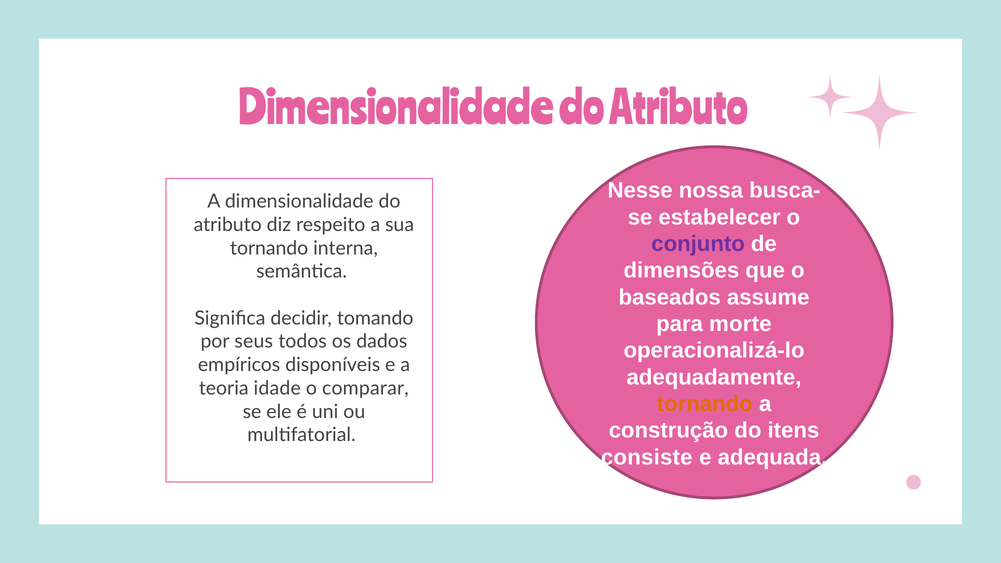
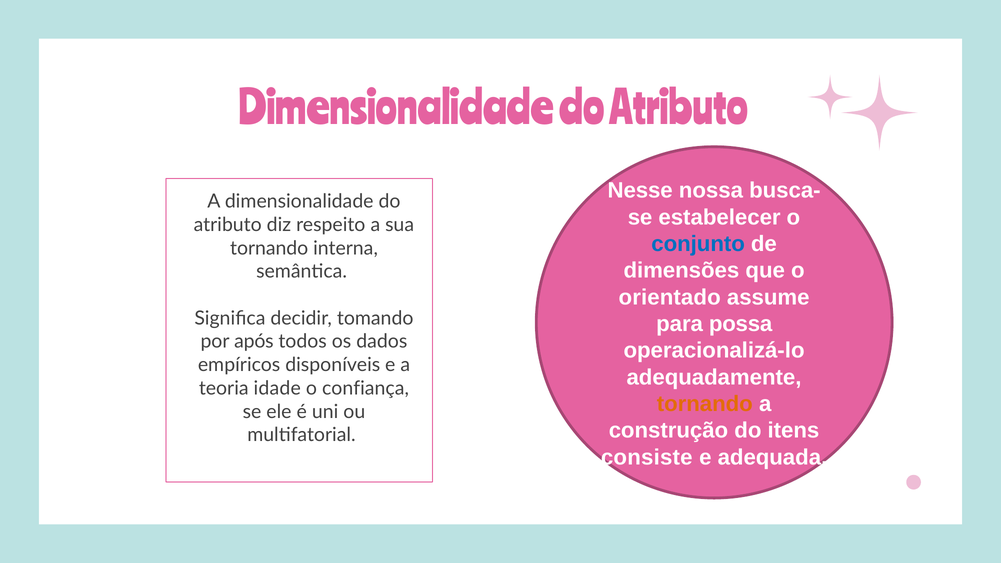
conjunto colour: purple -> blue (698, 244)
baseados: baseados -> orientado (670, 297)
morte: morte -> possa (741, 324)
seus: seus -> após (254, 342)
comparar: comparar -> confiança (365, 388)
